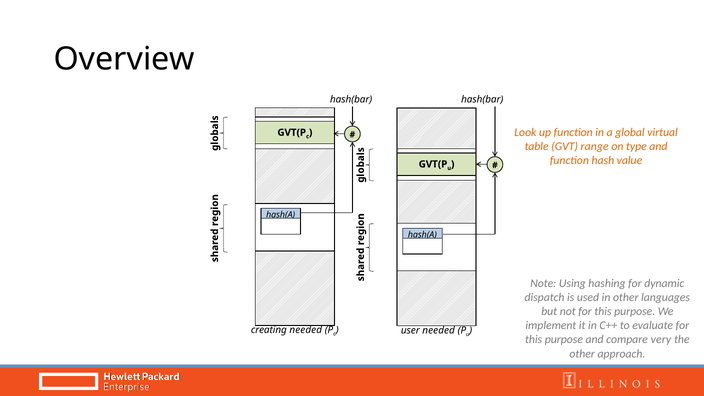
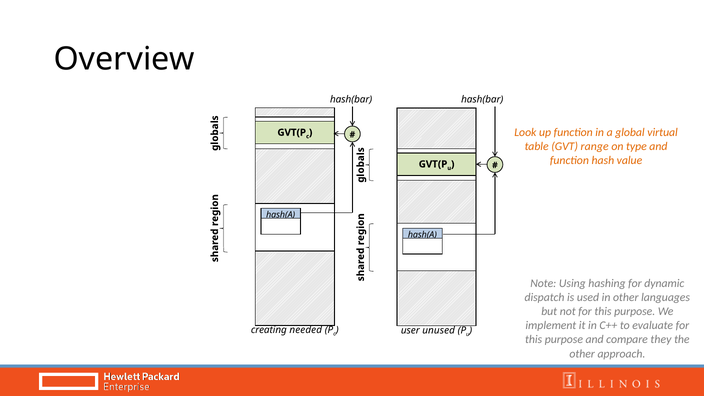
user needed: needed -> unused (439, 330)
very: very -> they (661, 340)
